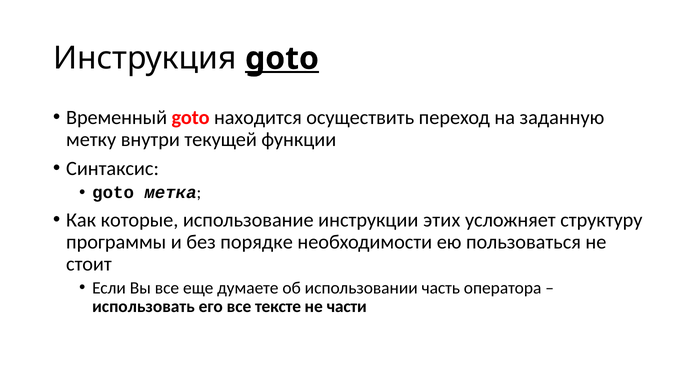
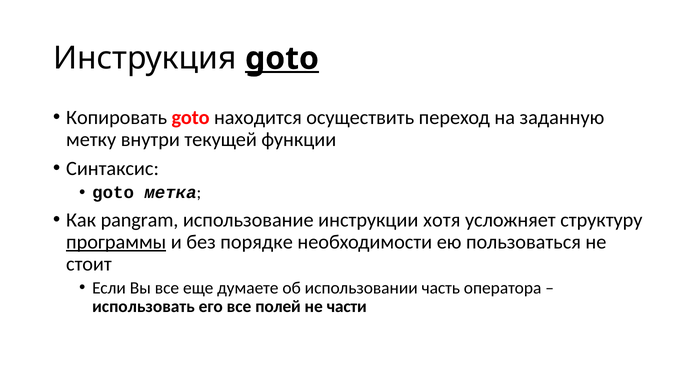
Временный: Временный -> Копировать (117, 118)
которые: которые -> pangram (140, 220)
этих: этих -> хотя (442, 220)
программы underline: none -> present (116, 242)
тексте: тексте -> полей (278, 307)
